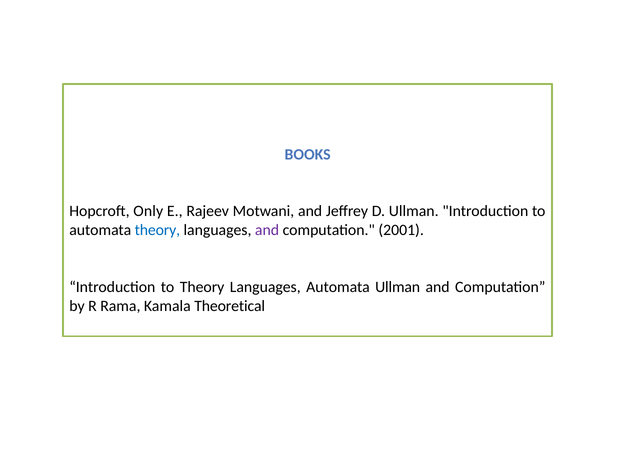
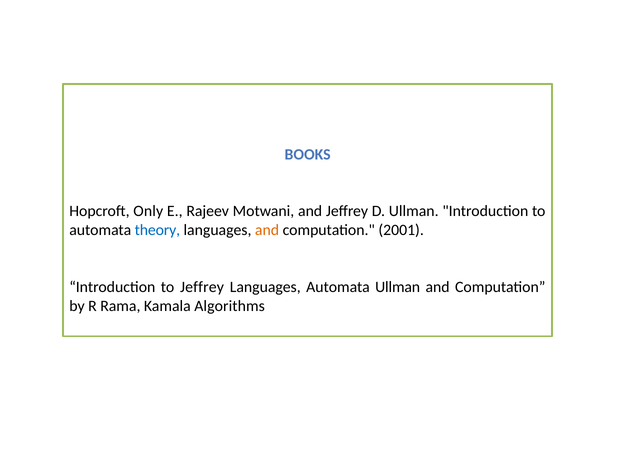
and colour: purple -> orange (267, 230)
to Theory: Theory -> Jeffrey (202, 287)
Theoretical: Theoretical -> Algorithms (230, 306)
